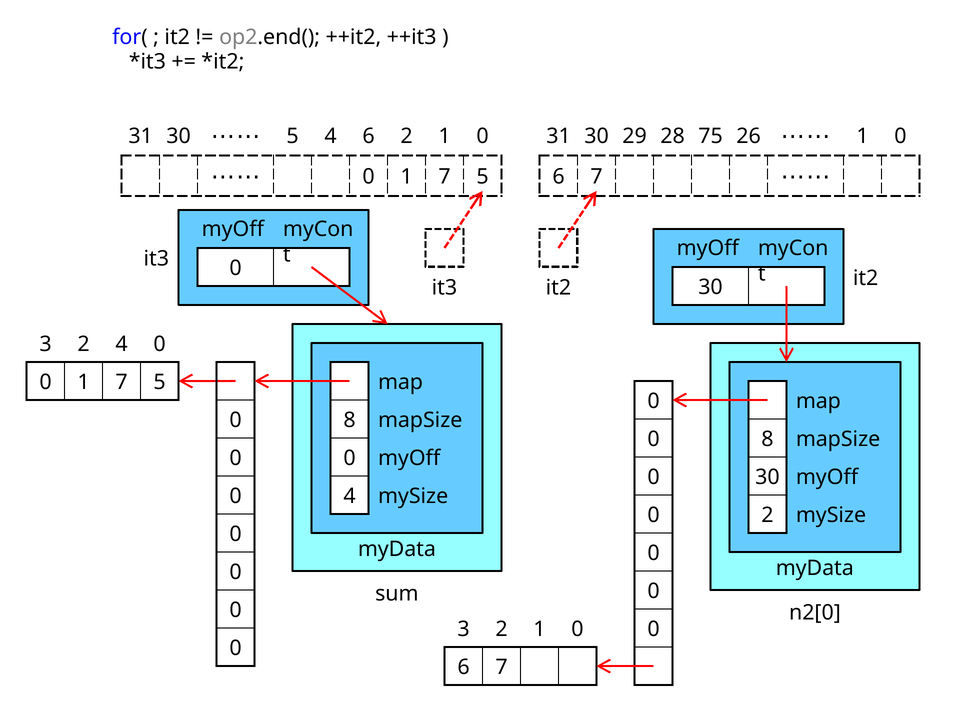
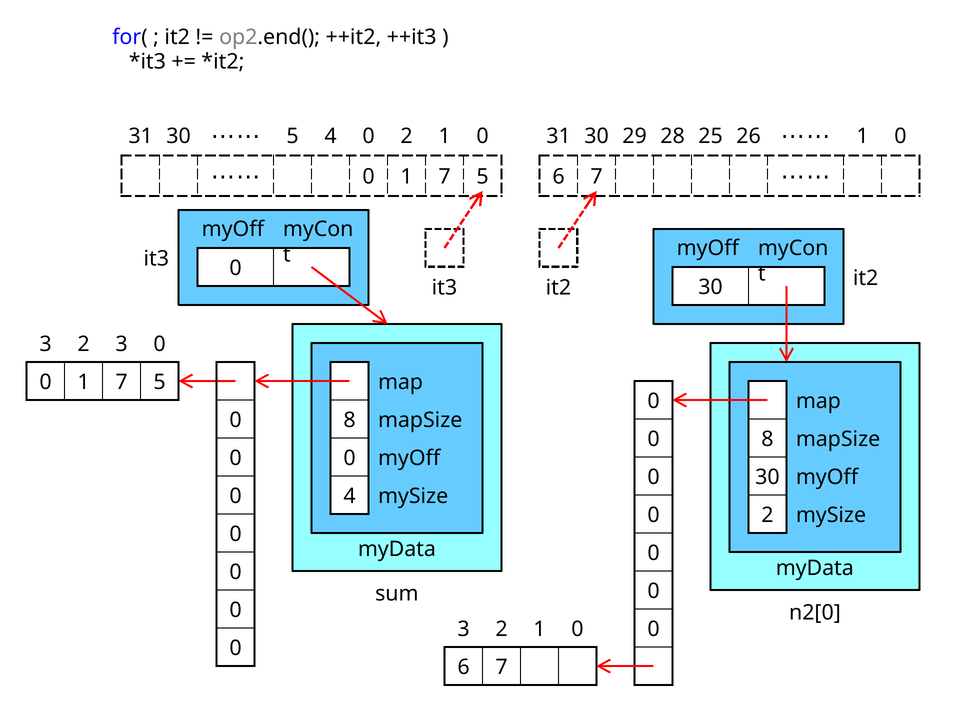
4 6: 6 -> 0 (369, 136)
75: 75 -> 25 (711, 136)
2 4: 4 -> 3 (122, 344)
